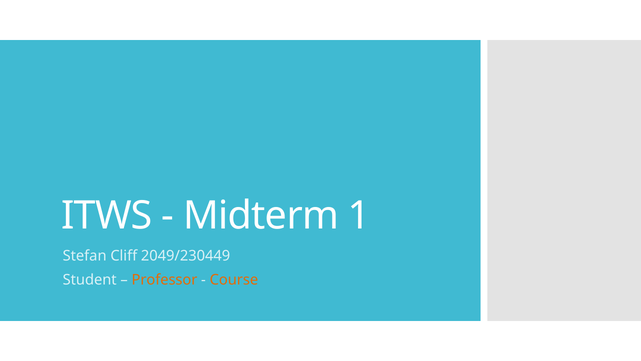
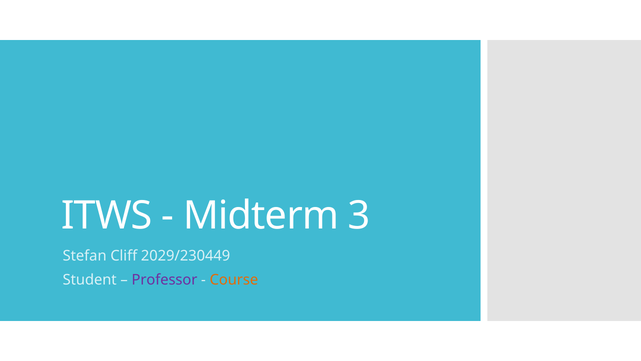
1: 1 -> 3 (359, 215)
2049/230449: 2049/230449 -> 2029/230449 (186, 256)
Professor colour: orange -> purple (164, 280)
